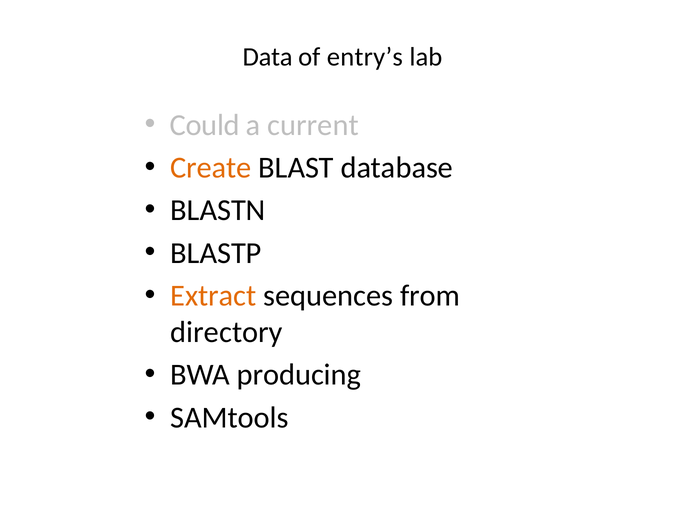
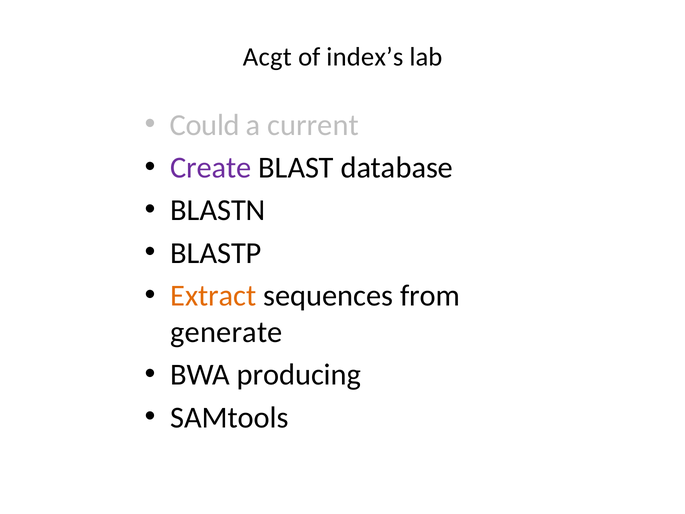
Data: Data -> Acgt (267, 57)
entry’s: entry’s -> index’s (365, 57)
Create colour: orange -> purple (211, 168)
directory: directory -> generate (226, 332)
